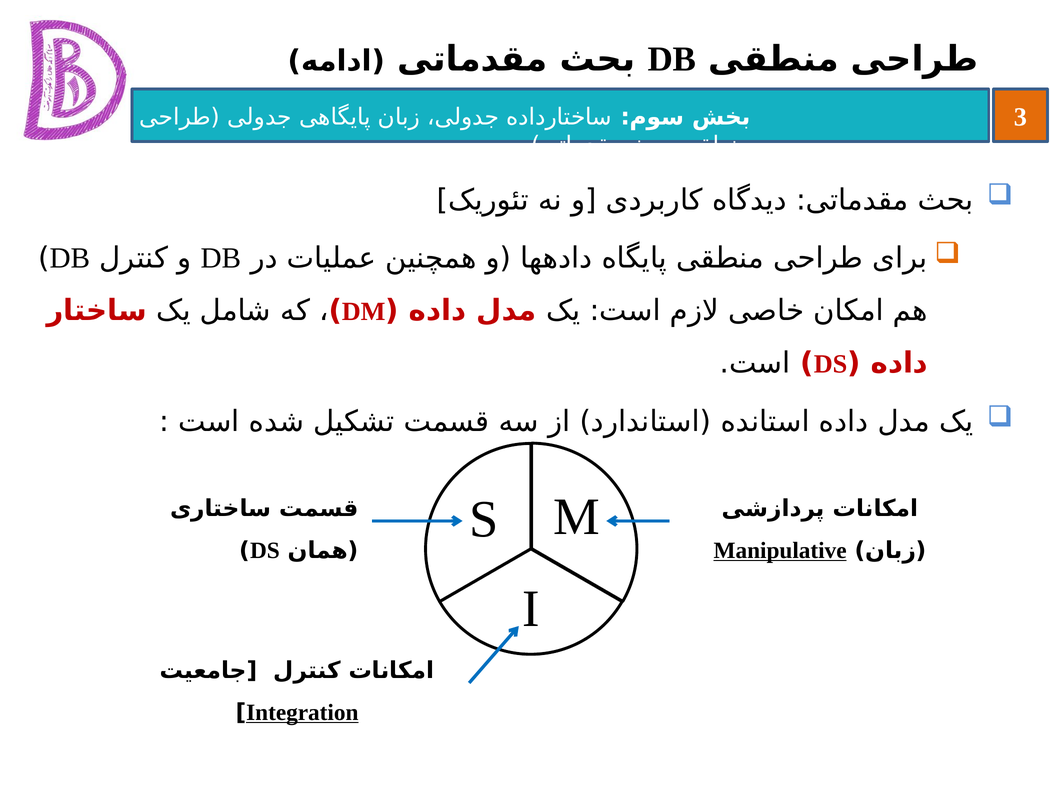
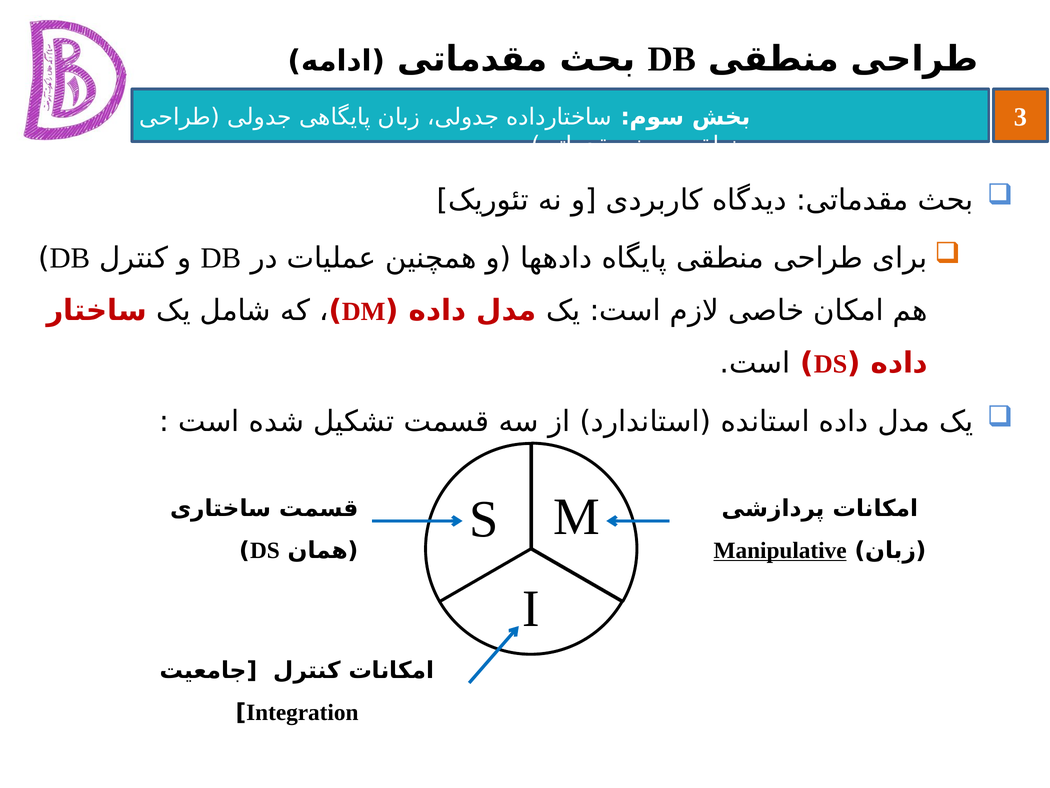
Integration underline: present -> none (302, 712)
